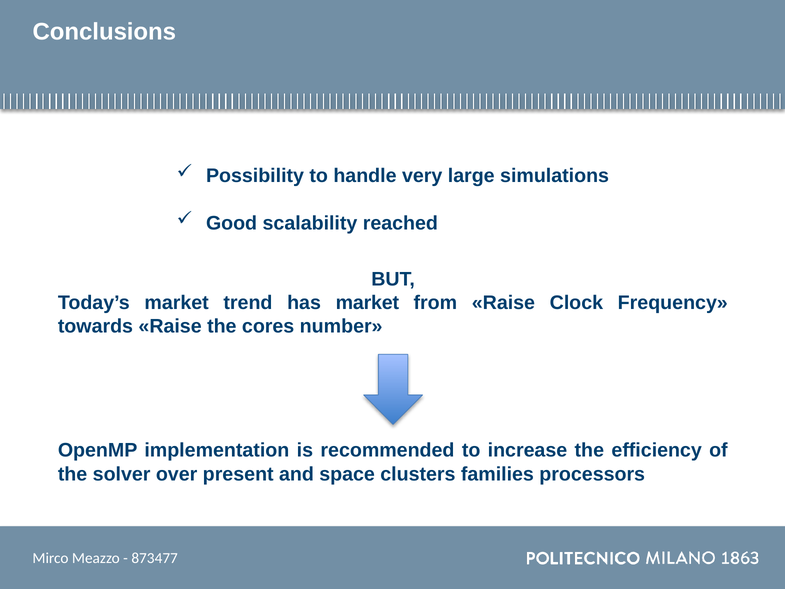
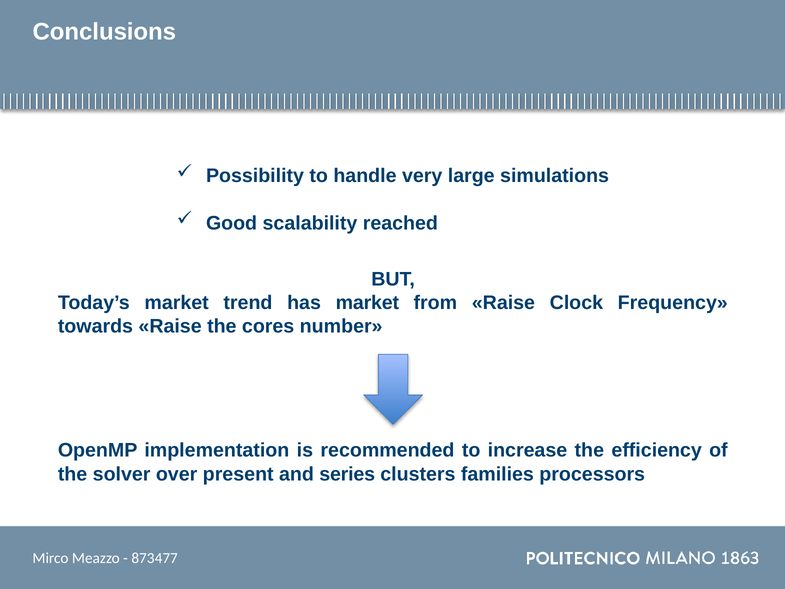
space: space -> series (347, 474)
